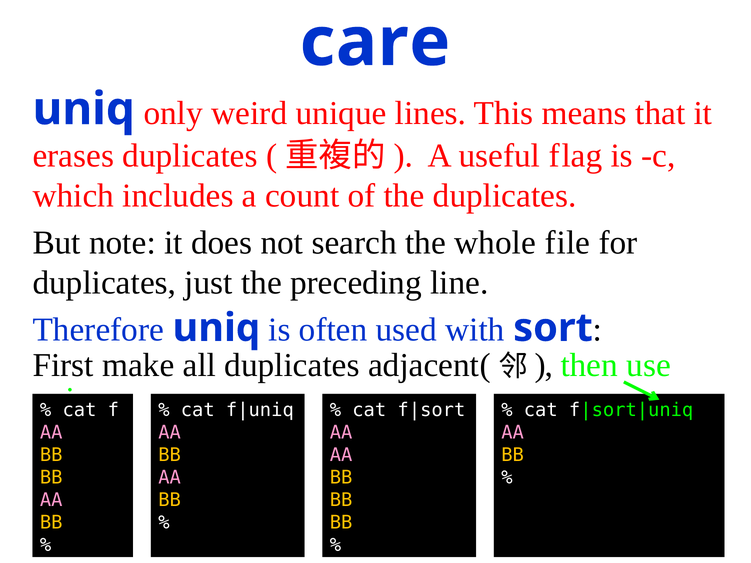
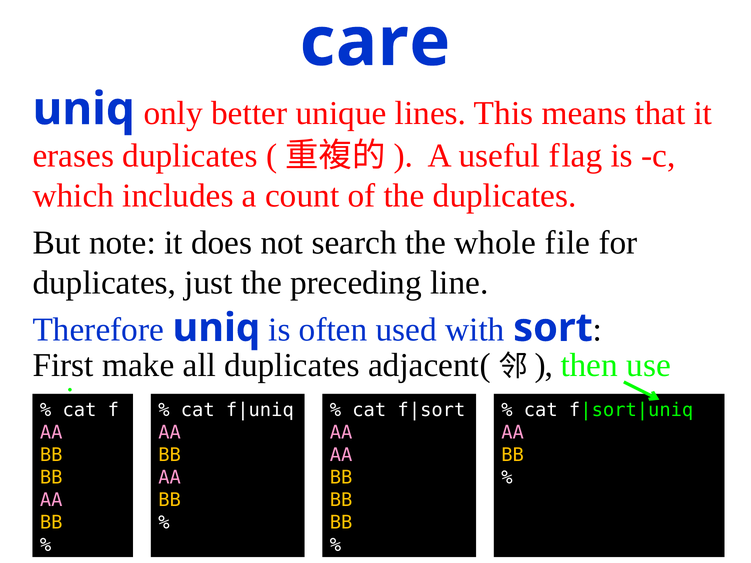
weird: weird -> better (249, 113)
